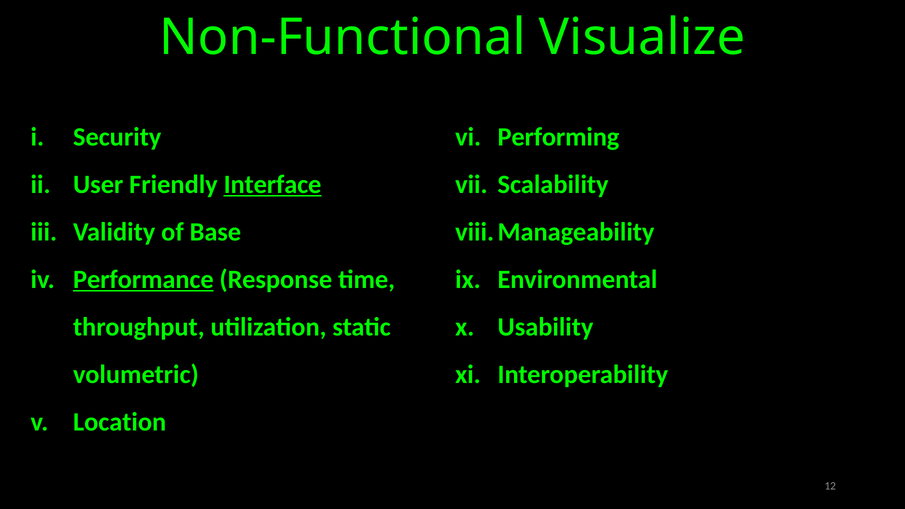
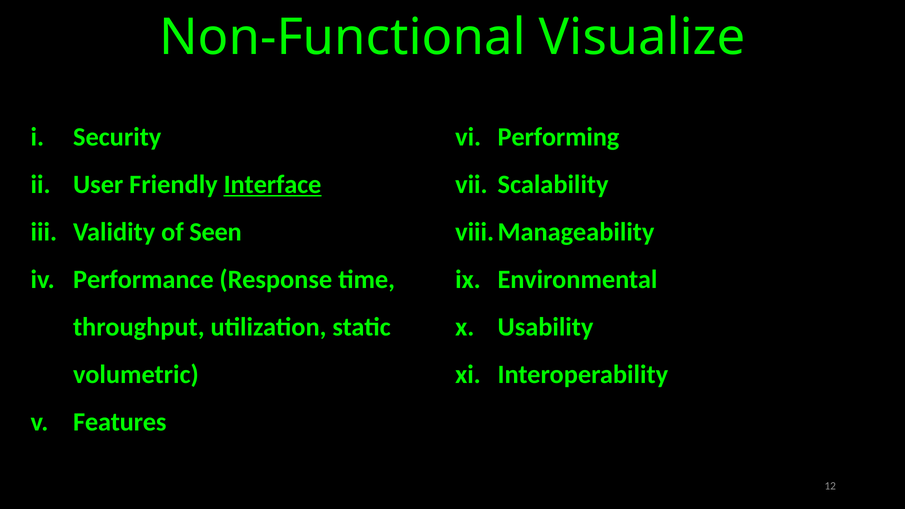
Base: Base -> Seen (215, 232)
Performance underline: present -> none (143, 279)
Location: Location -> Features (120, 422)
